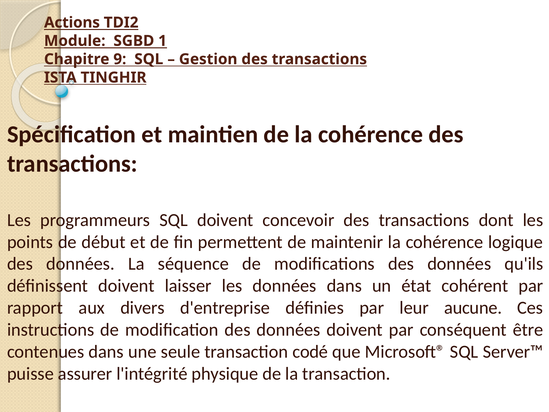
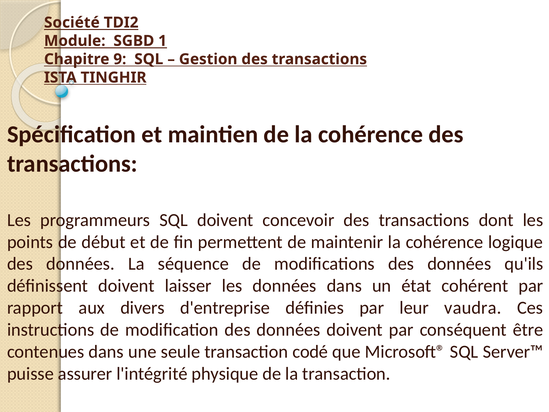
Actions: Actions -> Société (72, 23)
aucune: aucune -> vaudra (473, 308)
